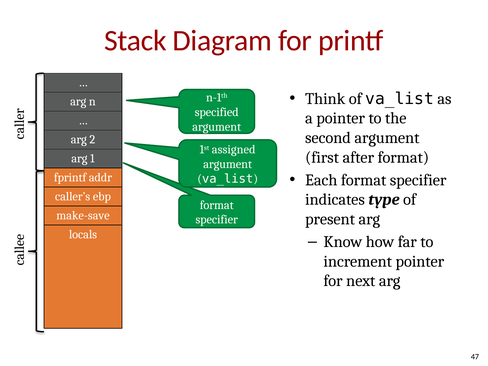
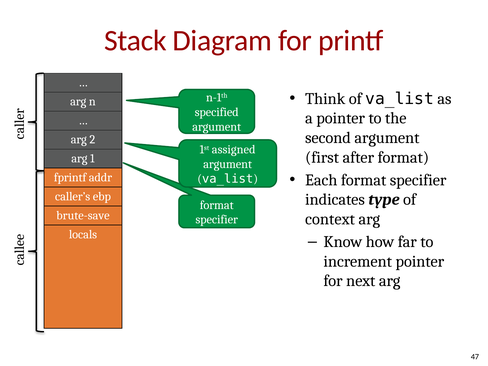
make-save: make-save -> brute-save (83, 215)
present: present -> context (330, 219)
